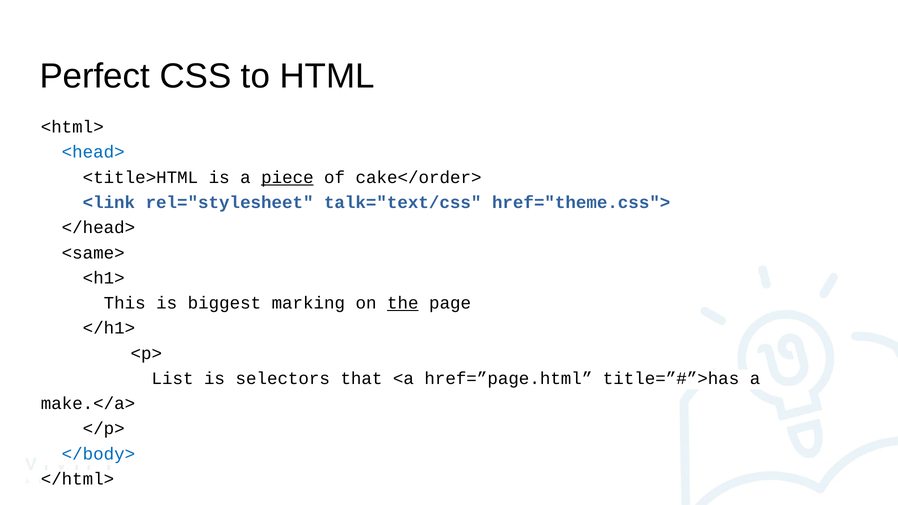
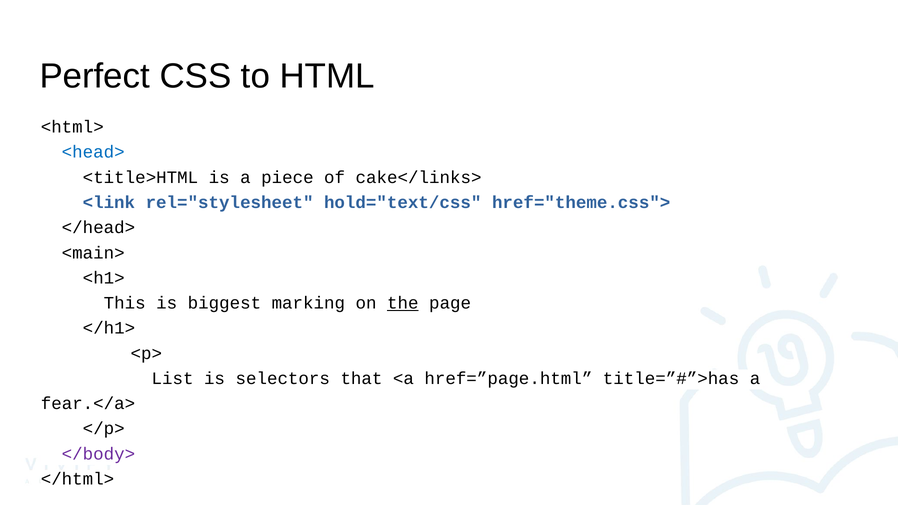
piece underline: present -> none (287, 177)
cake</order>: cake</order> -> cake</links> (419, 177)
talk="text/css: talk="text/css -> hold="text/css (403, 203)
<same>: <same> -> <main> (93, 253)
make.</a>: make.</a> -> fear.</a> (88, 404)
</body> colour: blue -> purple (98, 454)
